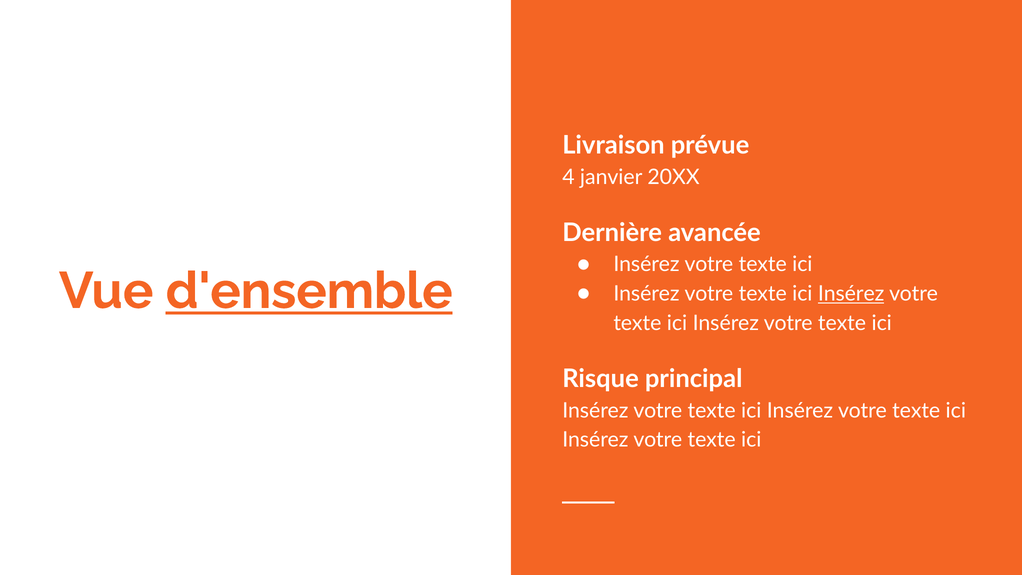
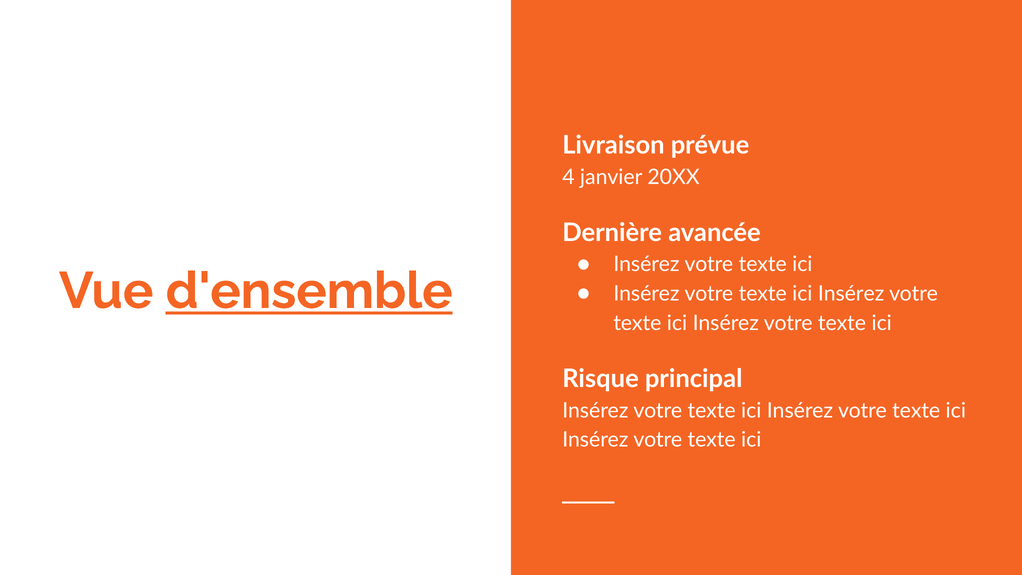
Insérez underline: present -> none (851, 294)
